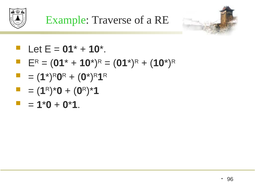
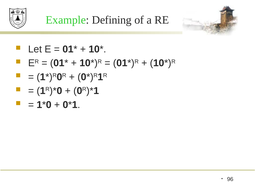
Traverse: Traverse -> Defining (112, 20)
